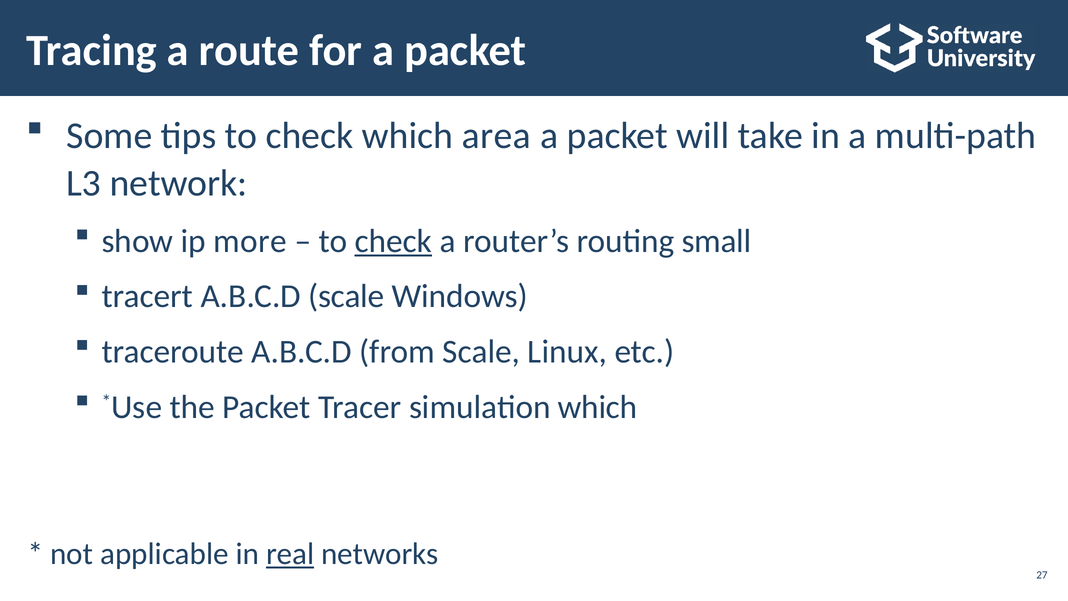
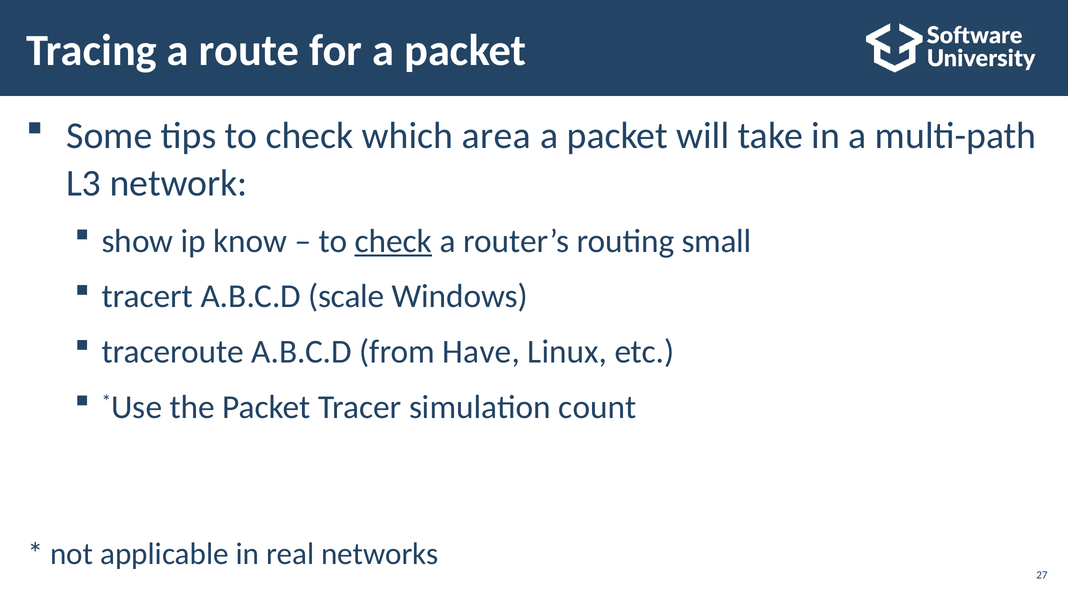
more: more -> know (250, 241)
from Scale: Scale -> Have (481, 352)
simulation which: which -> count (597, 407)
real underline: present -> none (290, 554)
